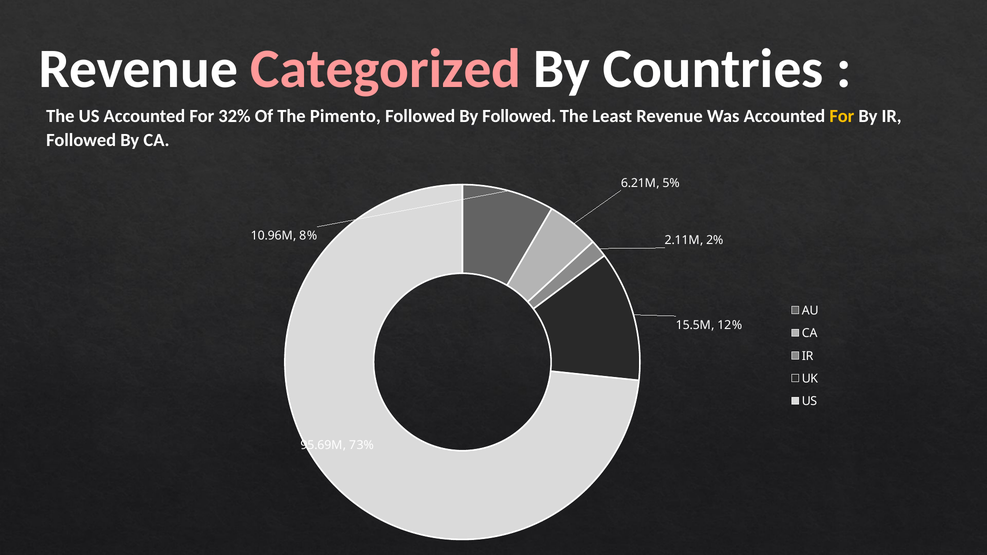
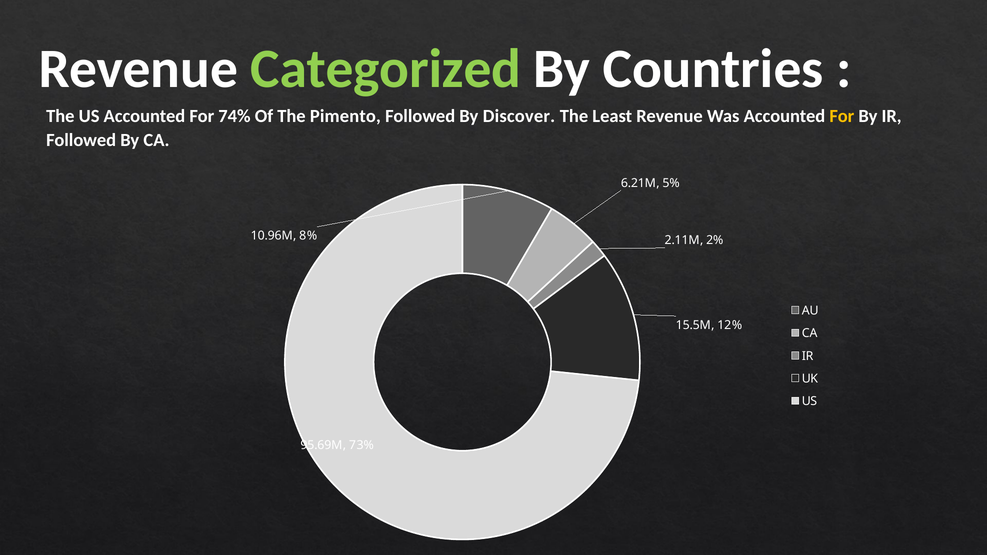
Categorized colour: pink -> light green (386, 69)
32%: 32% -> 74% (234, 116)
By Followed: Followed -> Discover (519, 116)
